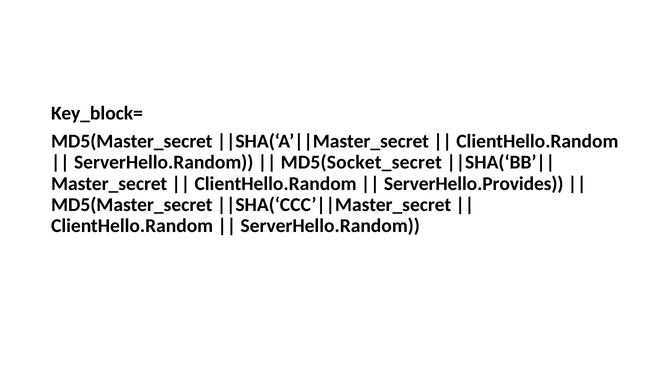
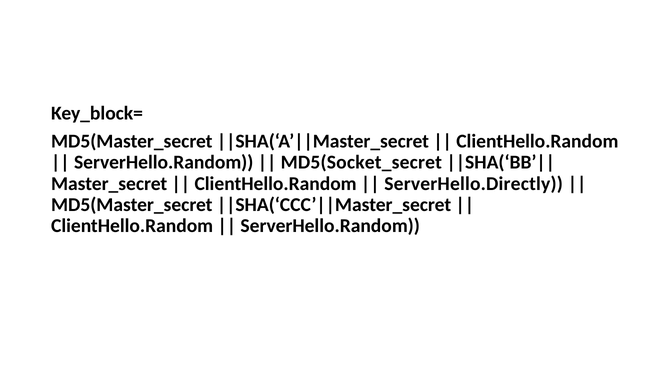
ServerHello.Provides: ServerHello.Provides -> ServerHello.Directly (474, 184)
